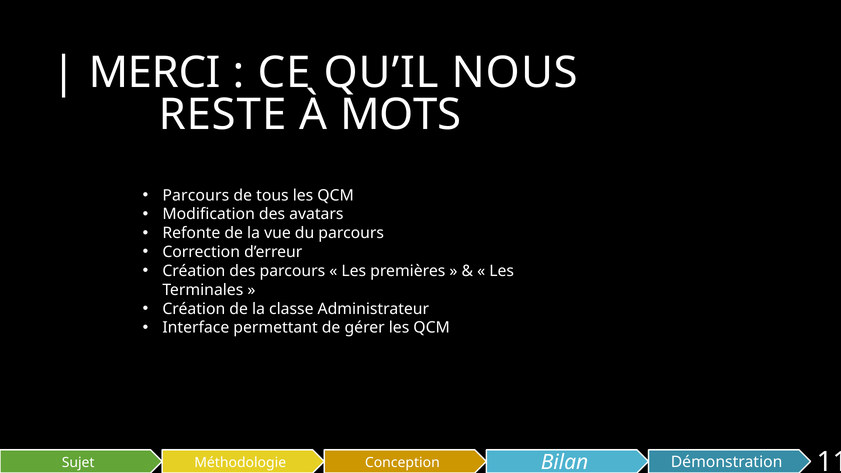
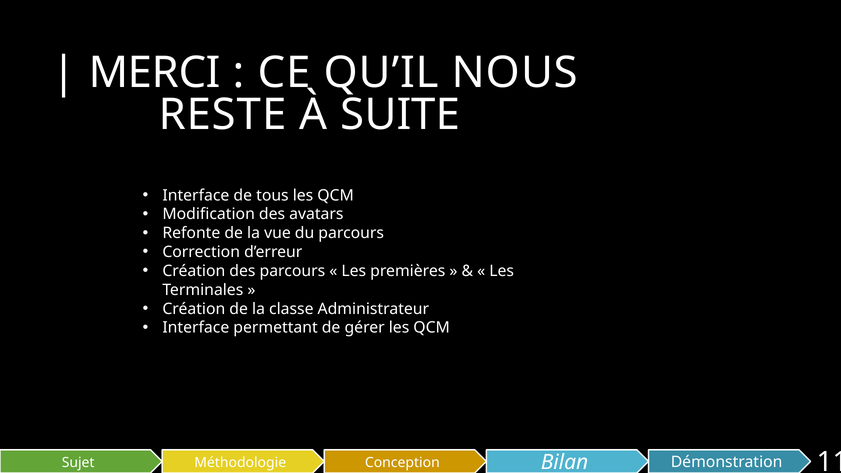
MOTS: MOTS -> SUITE (400, 115)
Parcours: Parcours -> Interface (196, 195)
